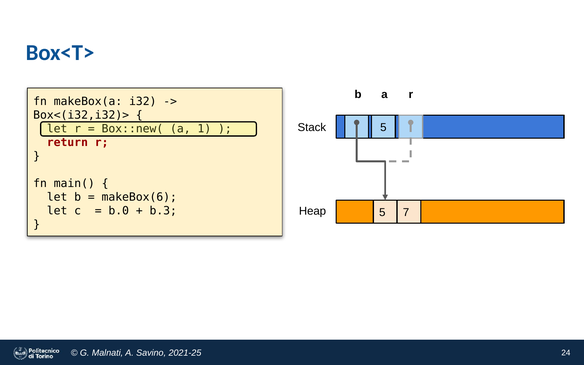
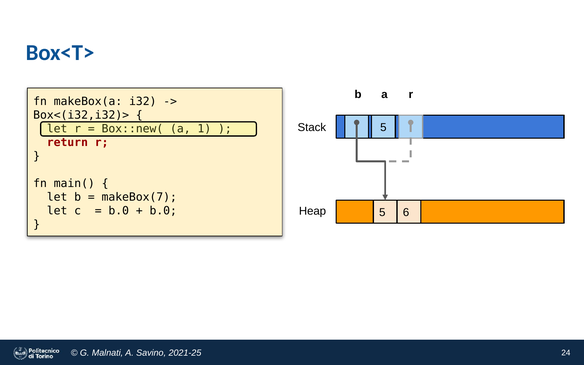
makeBox(6: makeBox(6 -> makeBox(7 (139, 197)
b.3: b.3 -> b.0 (163, 211)
7: 7 -> 6 (406, 212)
